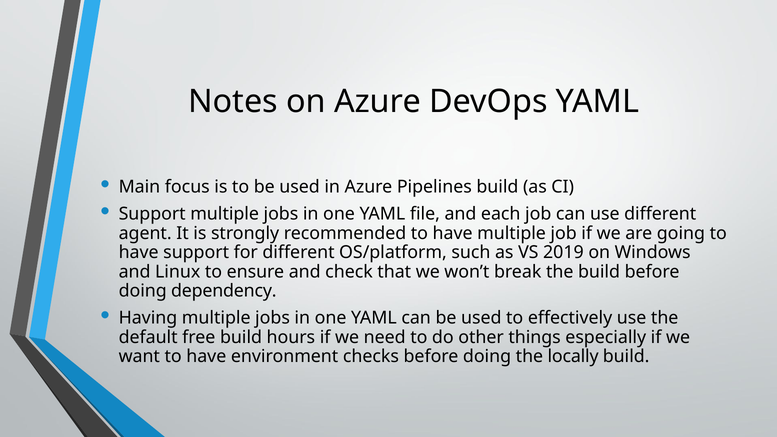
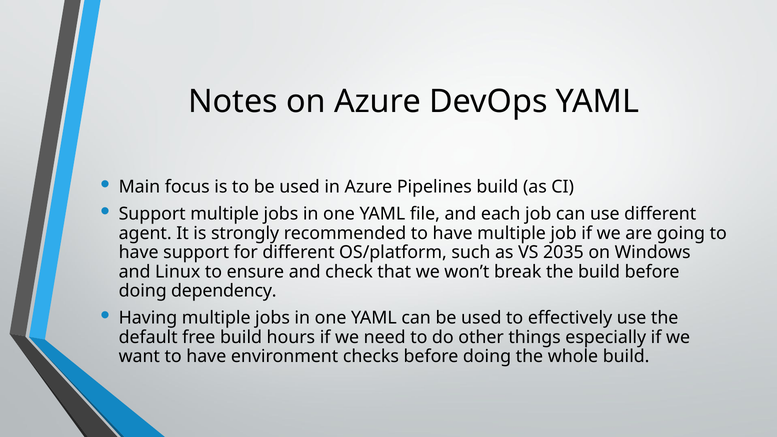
2019: 2019 -> 2035 (563, 253)
locally: locally -> whole (573, 357)
